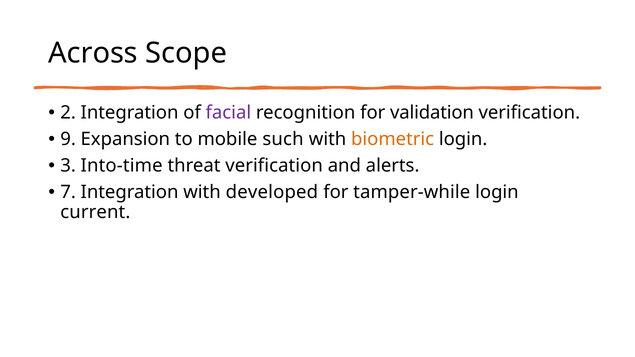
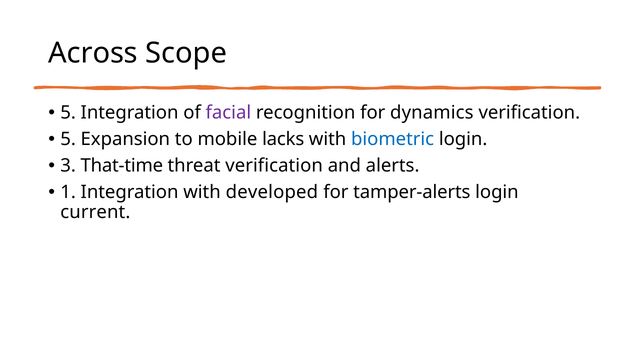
2: 2 -> 5 (68, 113)
validation: validation -> dynamics (432, 113)
9: 9 -> 5 (68, 139)
such: such -> lacks (283, 139)
biometric colour: orange -> blue (393, 139)
Into-time: Into-time -> That-time (122, 166)
7: 7 -> 1 (68, 192)
tamper-while: tamper-while -> tamper-alerts (412, 192)
